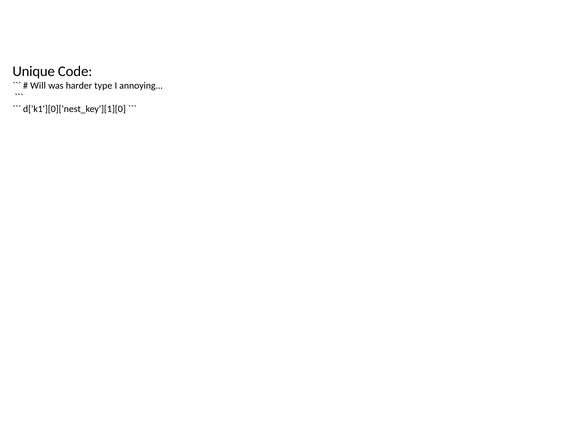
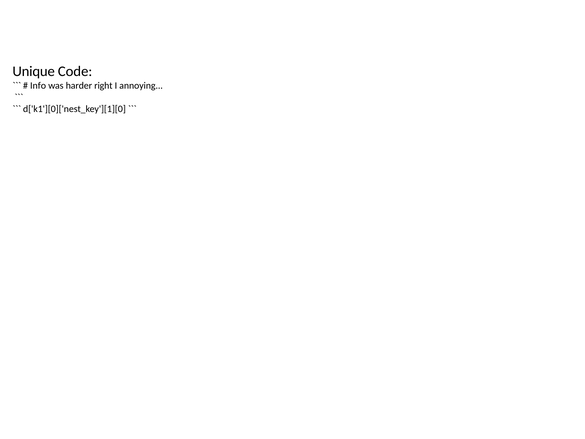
Will: Will -> Info (38, 85)
type: type -> right (103, 85)
